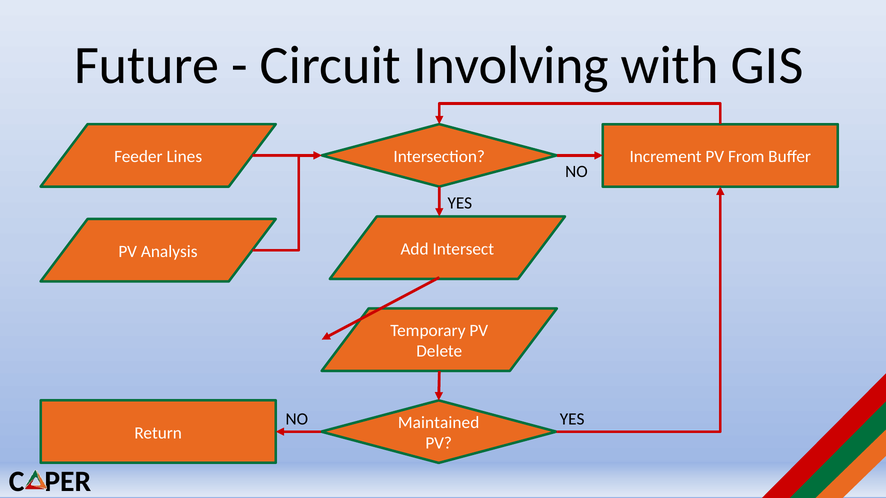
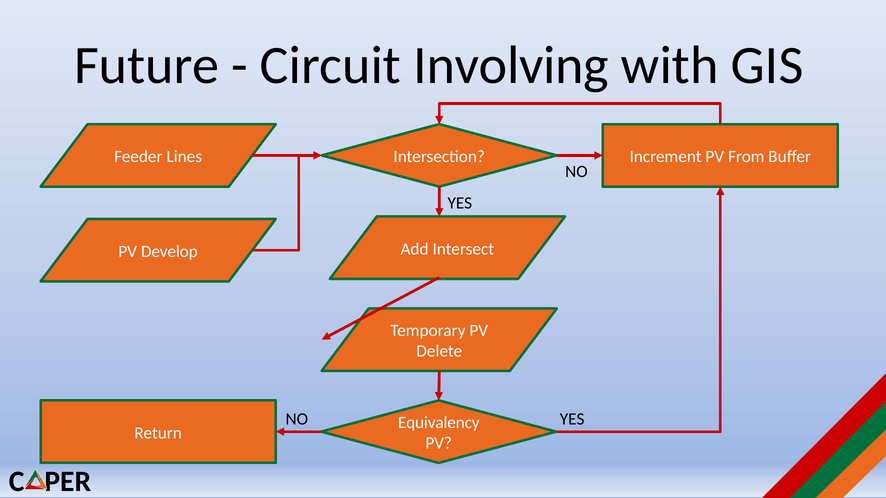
Analysis: Analysis -> Develop (169, 252)
Maintained: Maintained -> Equivalency (439, 423)
